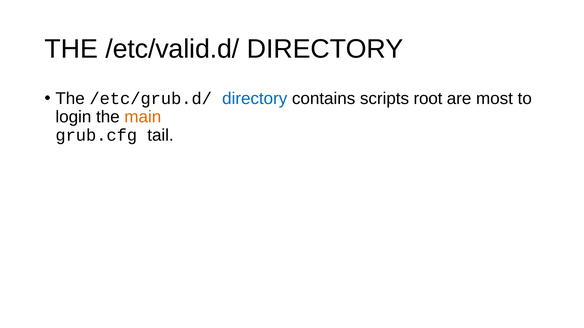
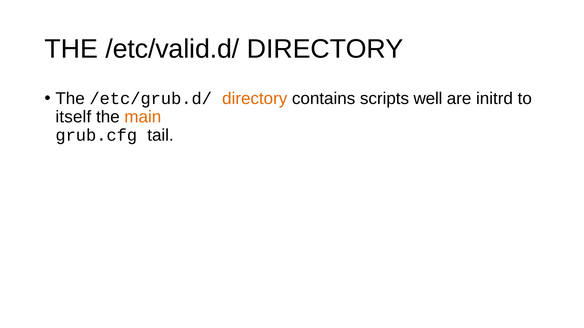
directory colour: blue -> orange (255, 99)
root: root -> well (428, 99)
most: most -> initrd (494, 99)
login: login -> itself (73, 117)
